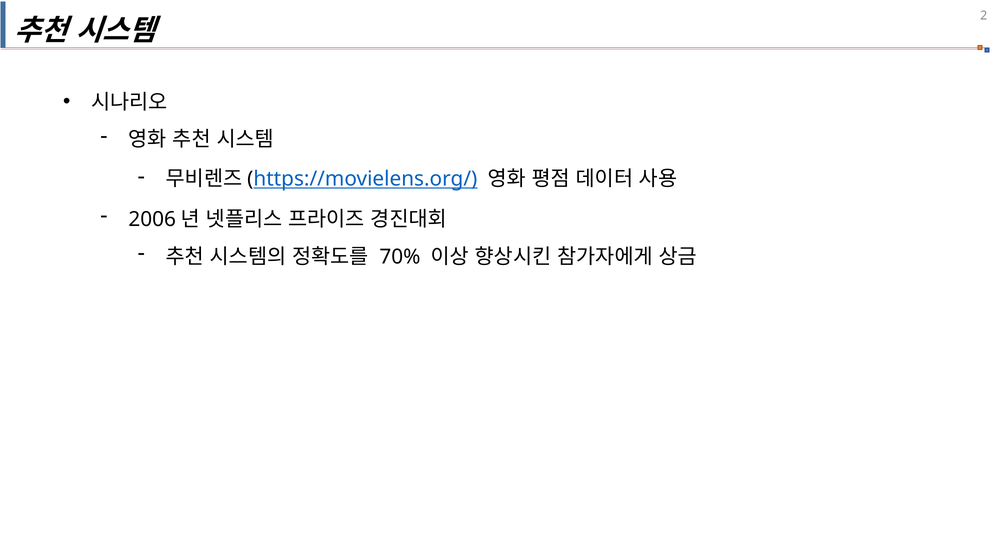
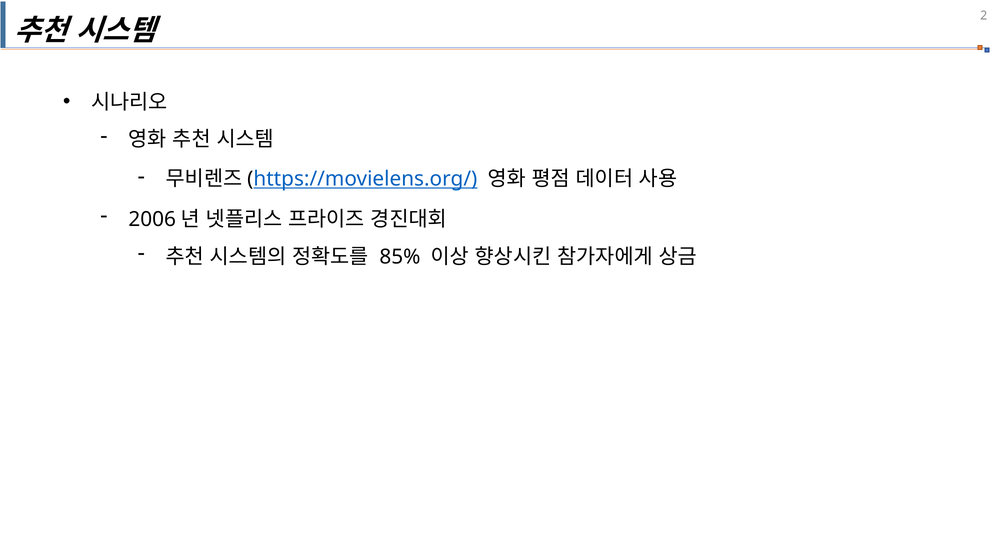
70%: 70% -> 85% (400, 257)
